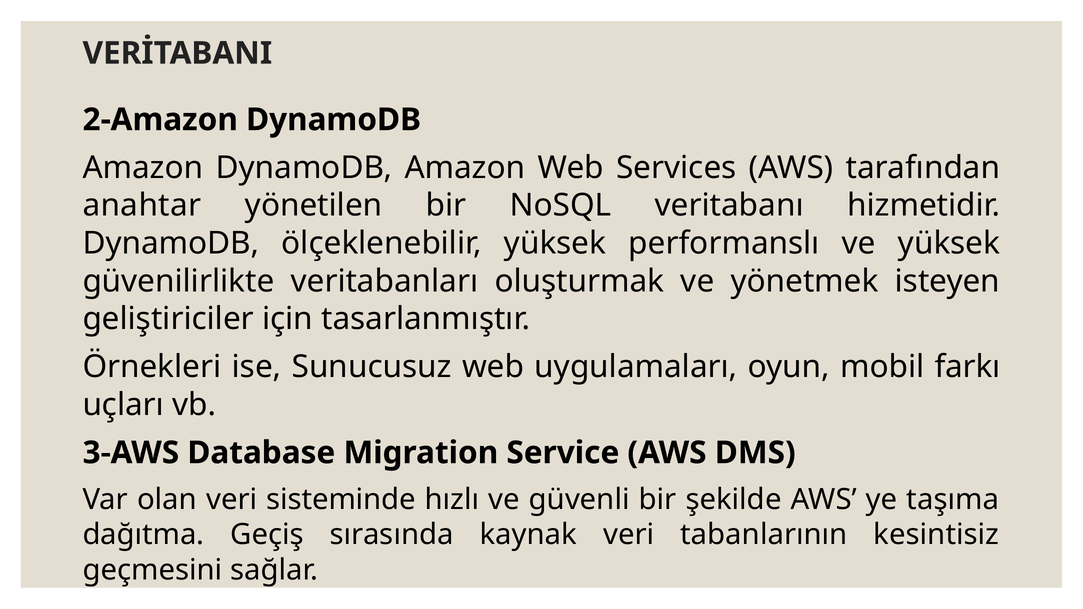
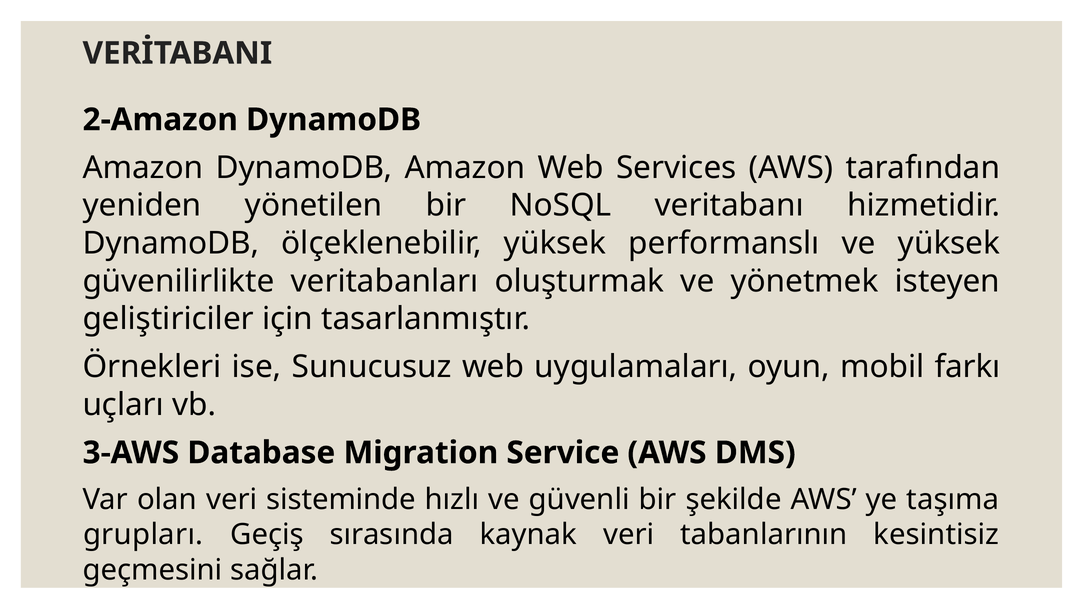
anahtar: anahtar -> yeniden (142, 206)
dağıtma: dağıtma -> grupları (143, 535)
